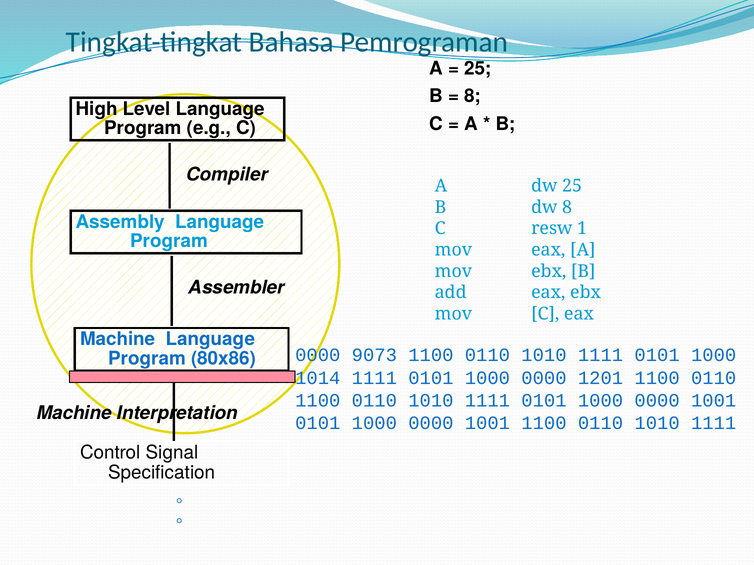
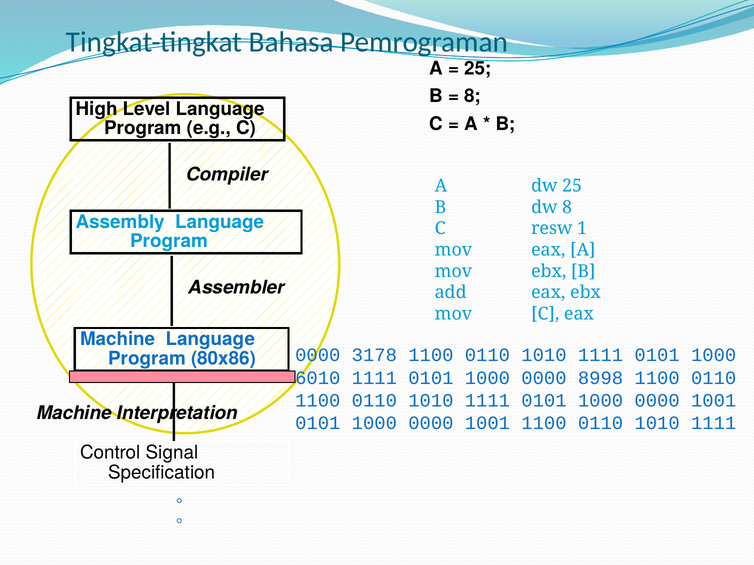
9073: 9073 -> 3178 (374, 356)
1014: 1014 -> 6010 (318, 378)
1201: 1201 -> 8998 (601, 378)
